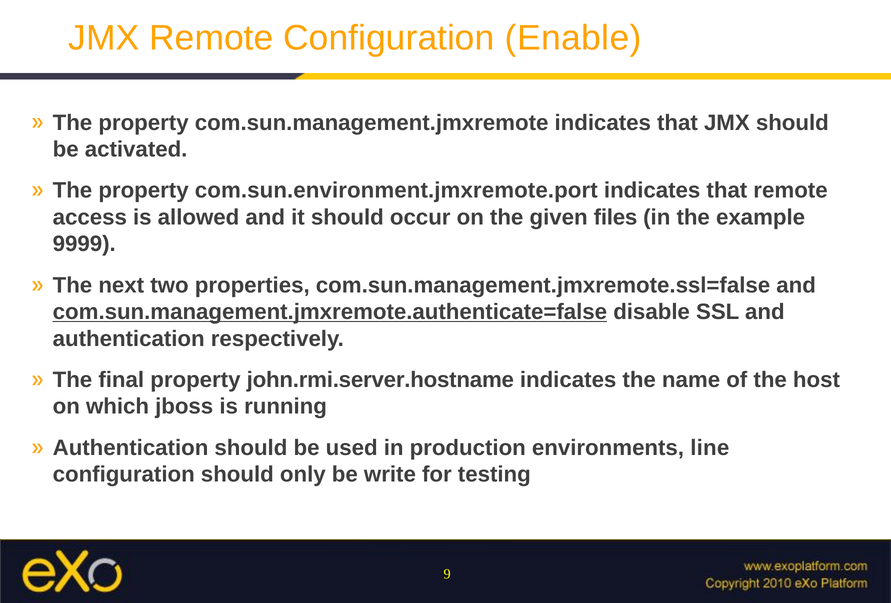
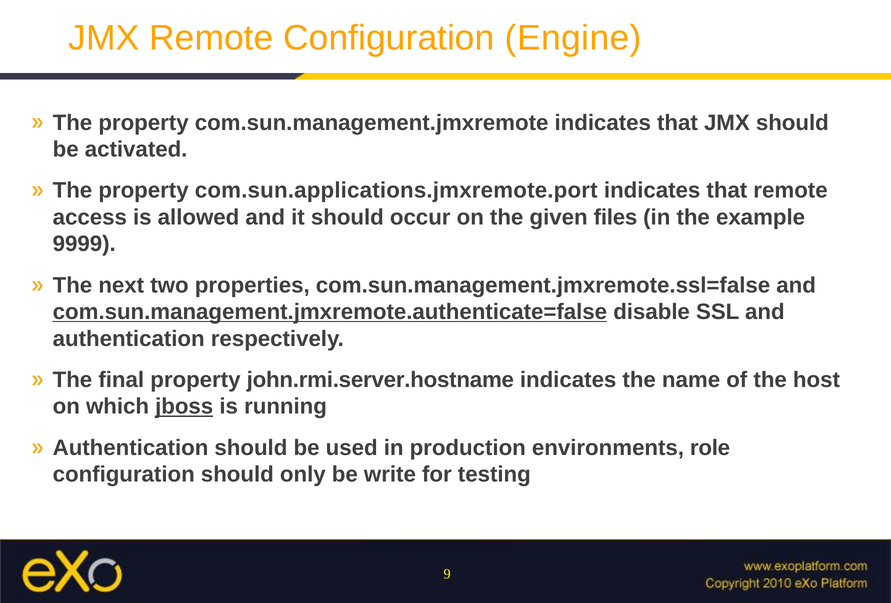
Enable: Enable -> Engine (573, 38)
com.sun.environment.jmxremote.port: com.sun.environment.jmxremote.port -> com.sun.applications.jmxremote.port (396, 191)
jboss underline: none -> present (184, 407)
line: line -> role (710, 448)
